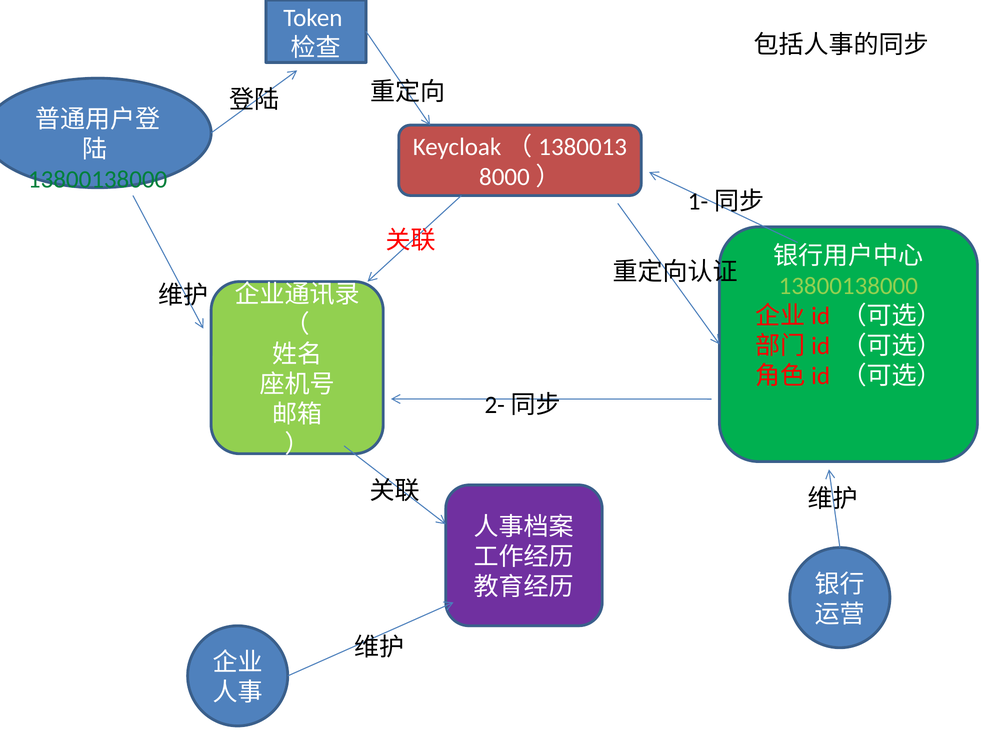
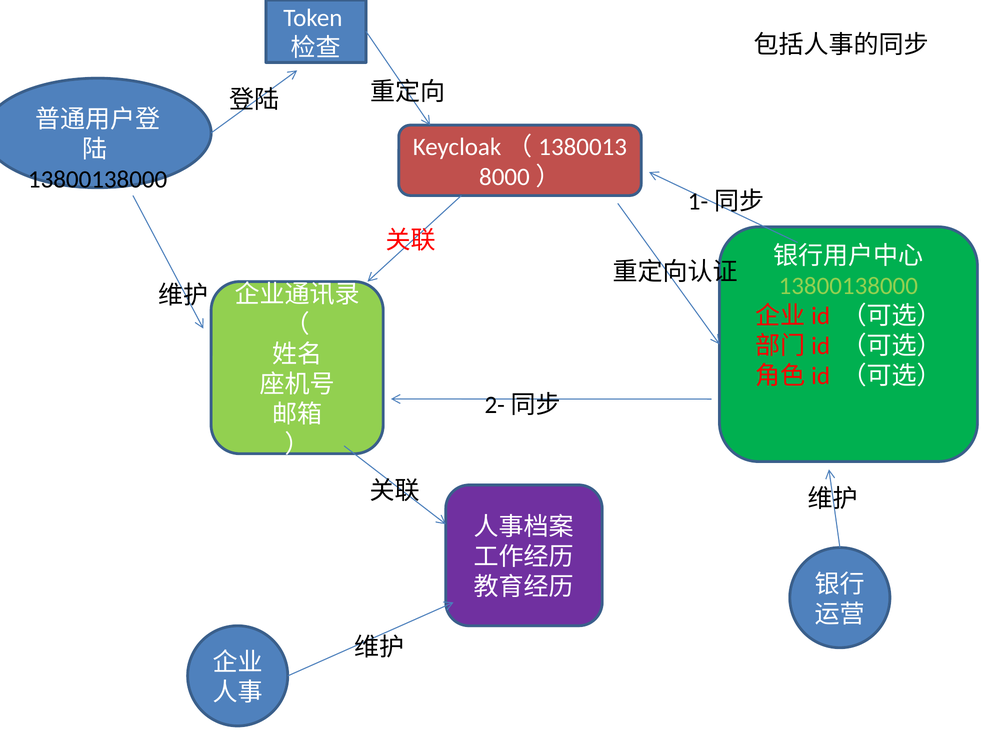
13800138000 colour: green -> black (98, 180)
